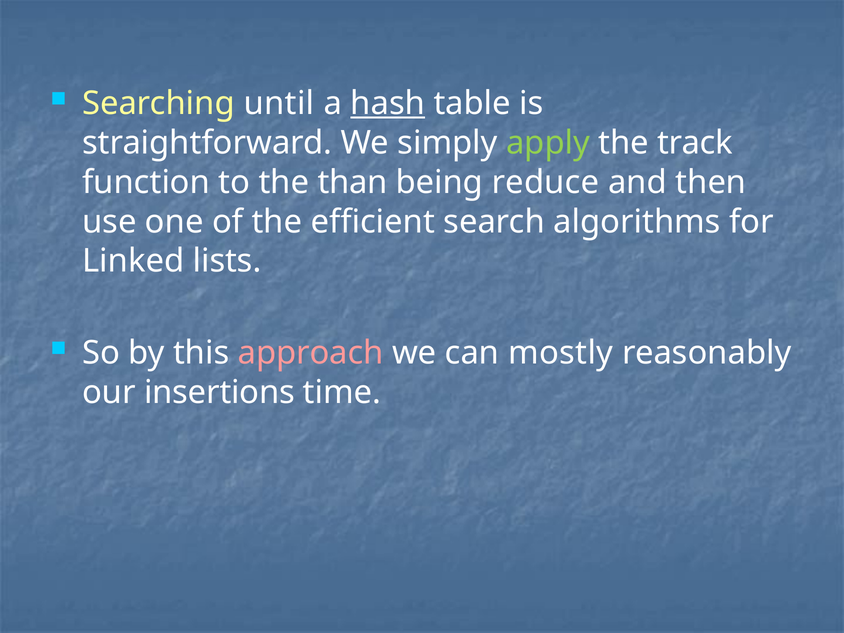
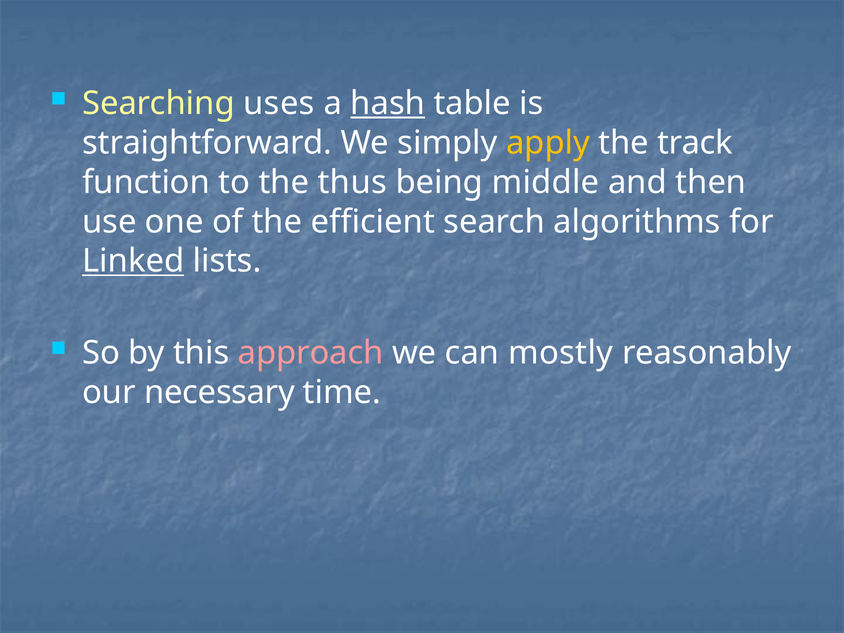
until: until -> uses (279, 104)
apply colour: light green -> yellow (548, 143)
than: than -> thus (352, 182)
reduce: reduce -> middle (545, 182)
Linked underline: none -> present (133, 261)
insertions: insertions -> necessary (220, 393)
